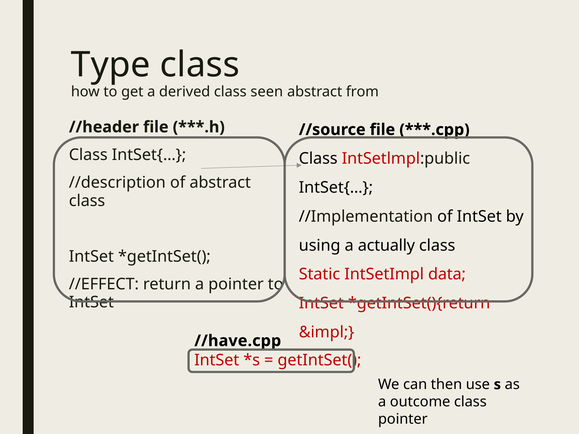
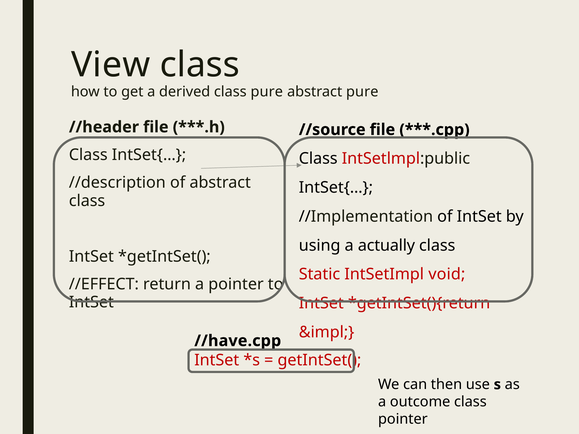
Type: Type -> View (111, 65)
class seen: seen -> pure (267, 92)
abstract from: from -> pure (362, 92)
data: data -> void (447, 275)
